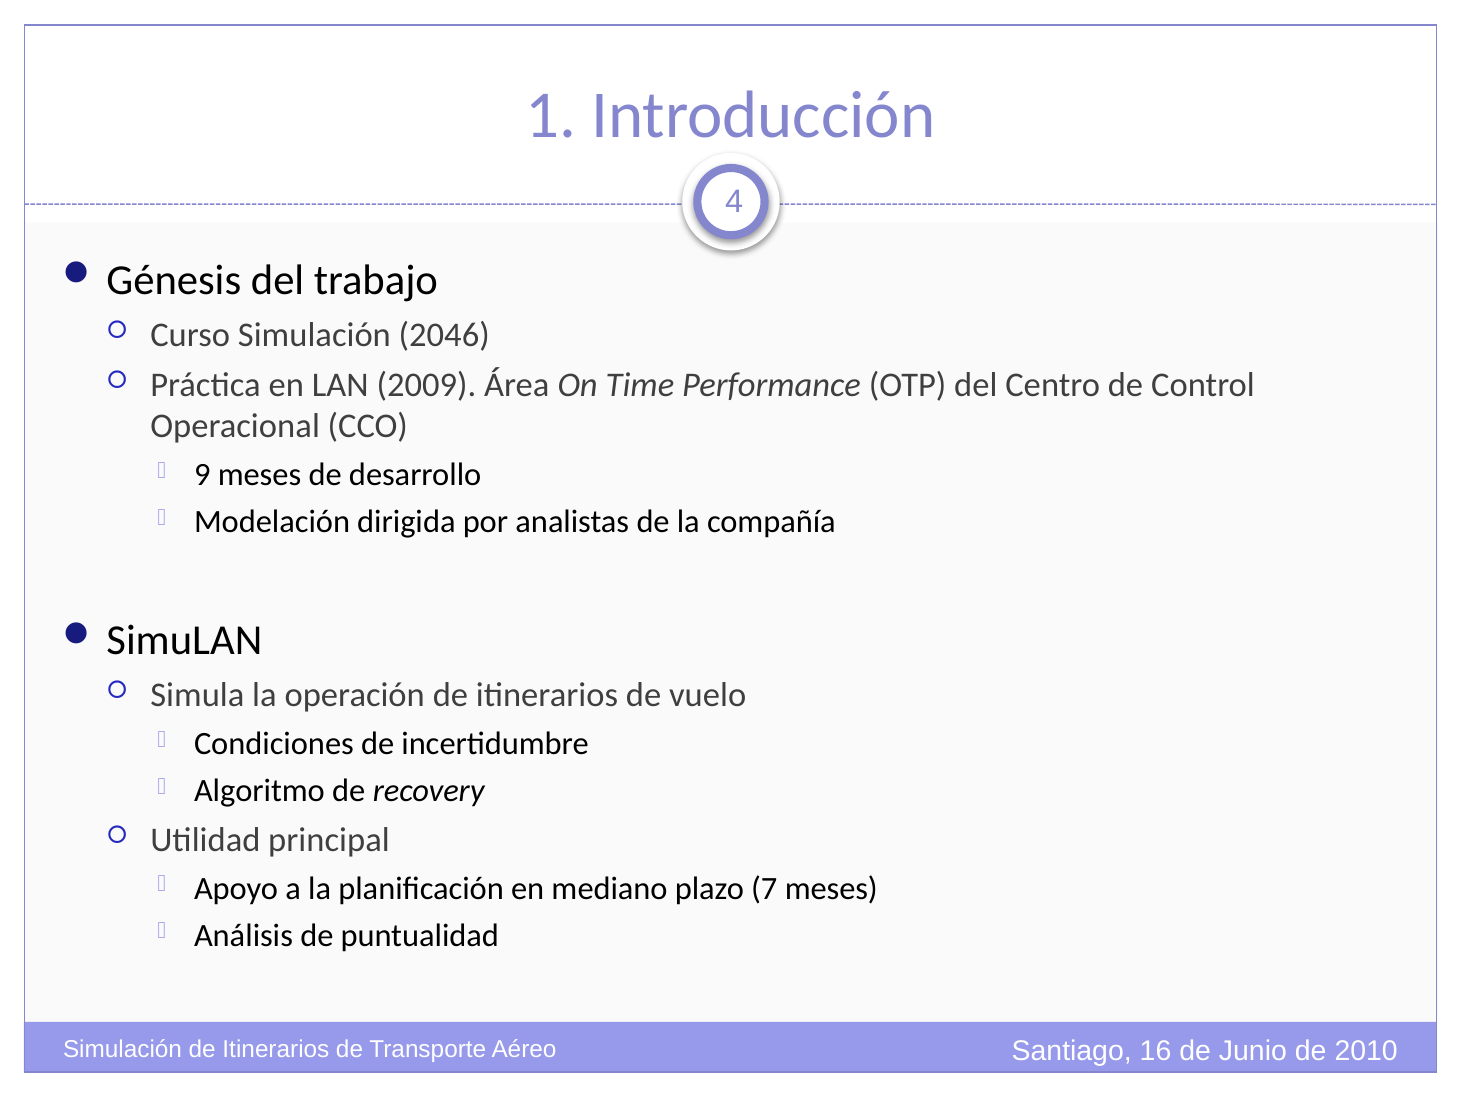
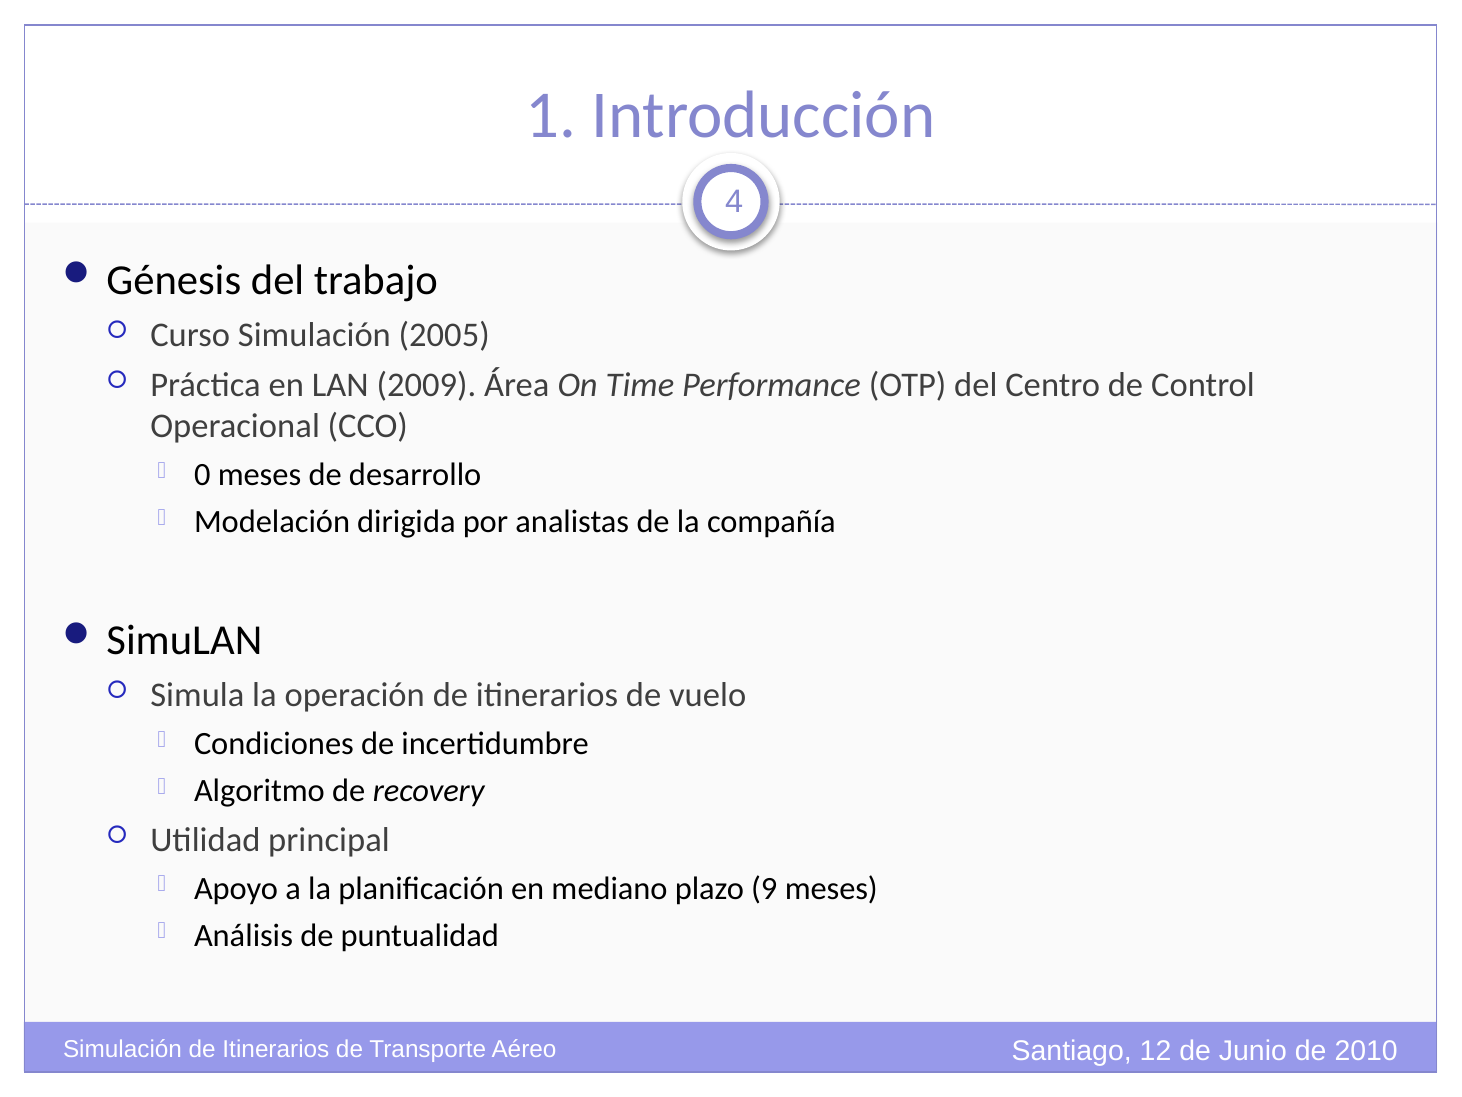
2046: 2046 -> 2005 (444, 335)
9: 9 -> 0 (202, 475)
7: 7 -> 9 (764, 888)
16: 16 -> 12 (1156, 1050)
